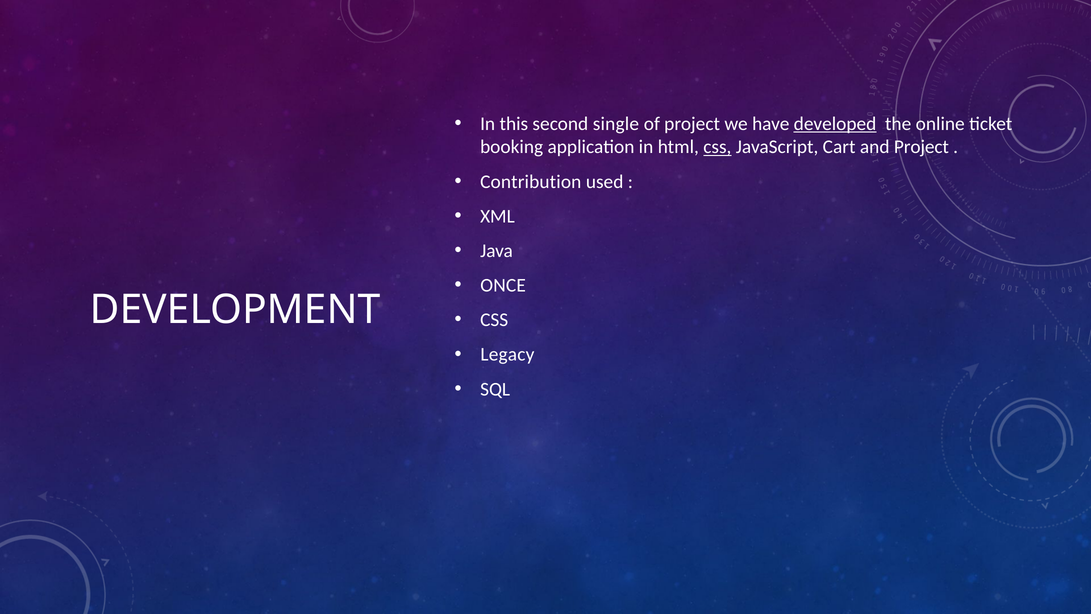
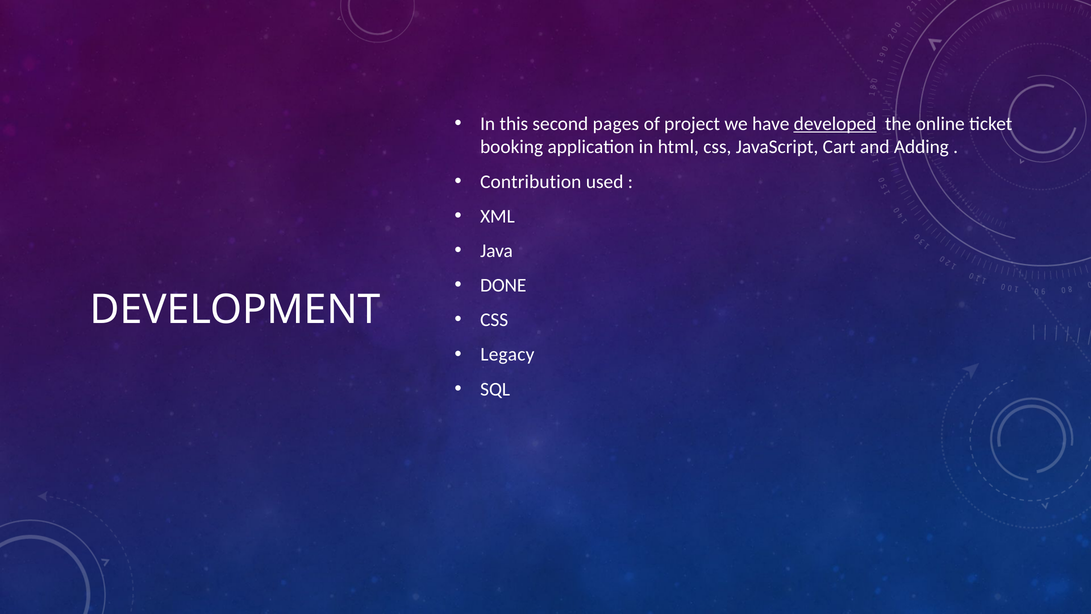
single: single -> pages (616, 124)
css underline: present -> none (717, 147)
and Project: Project -> Adding (921, 147)
ONCE: ONCE -> DONE (503, 285)
